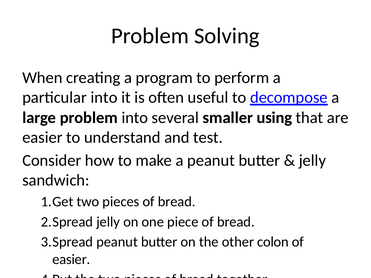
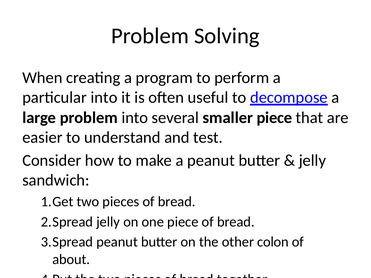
smaller using: using -> piece (274, 118)
easier: easier -> about (71, 260)
